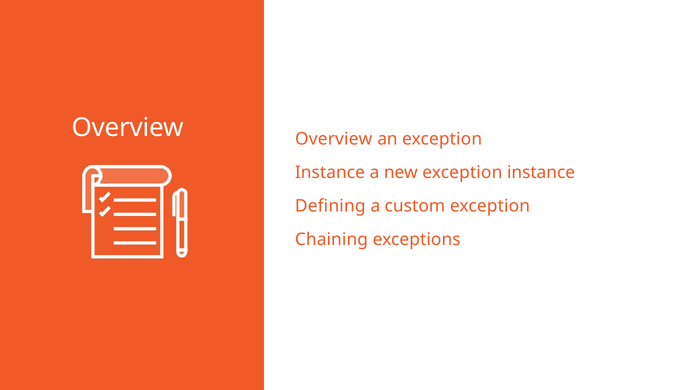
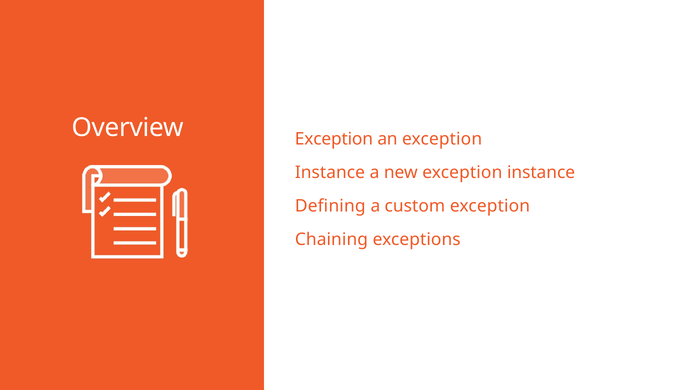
Overview: Overview -> Exception (334, 139)
